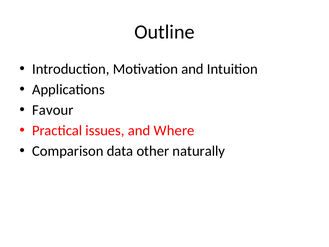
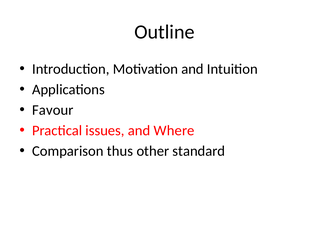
data: data -> thus (120, 151)
naturally: naturally -> standard (199, 151)
